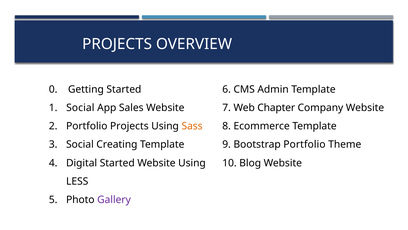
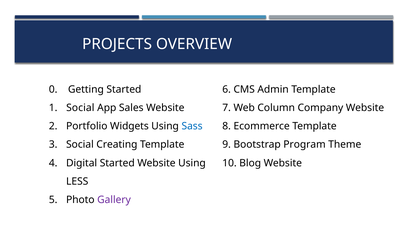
Chapter: Chapter -> Column (276, 108)
Portfolio Projects: Projects -> Widgets (129, 126)
Sass colour: orange -> blue (192, 126)
Bootstrap Portfolio: Portfolio -> Program (305, 144)
